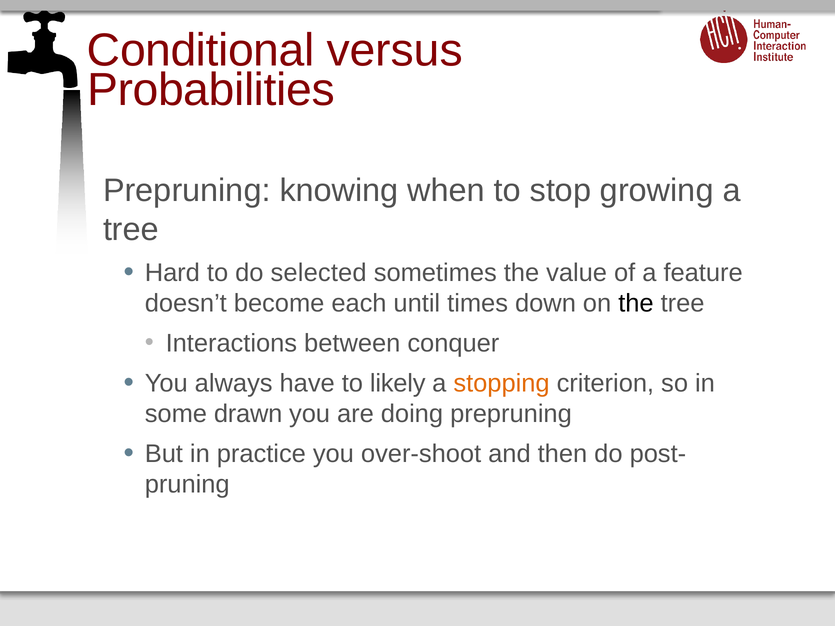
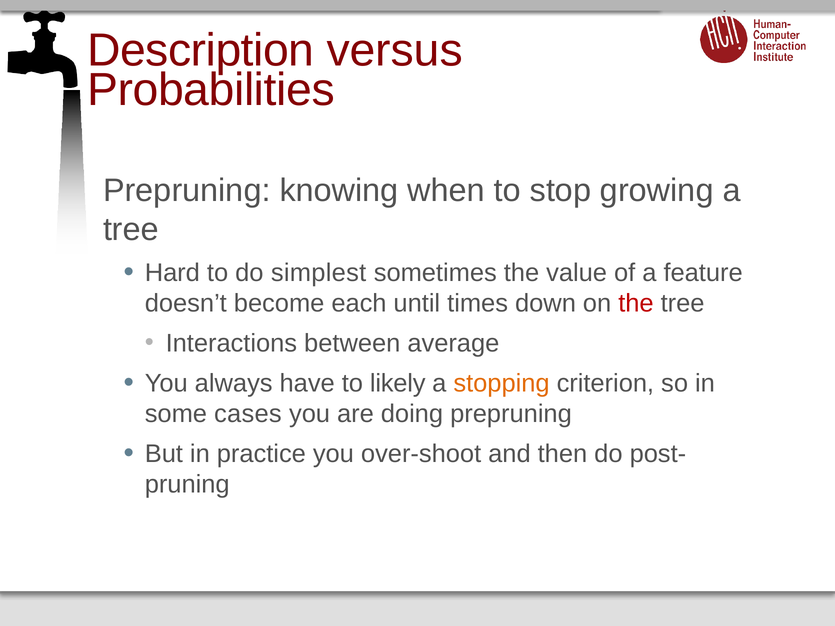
Conditional: Conditional -> Description (201, 51)
selected: selected -> simplest (319, 273)
the colour: black -> red (636, 304)
conquer: conquer -> average (453, 343)
drawn: drawn -> cases (248, 414)
